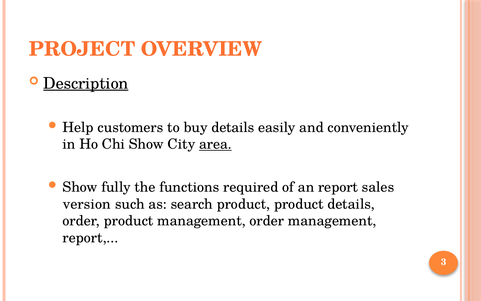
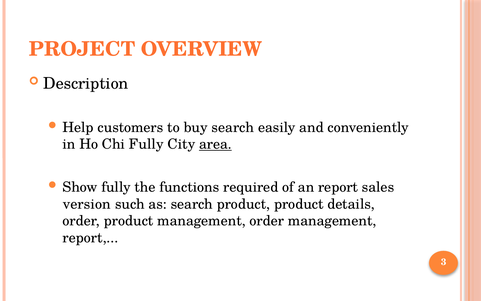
Description underline: present -> none (86, 83)
buy details: details -> search (233, 127)
Chi Show: Show -> Fully (146, 144)
